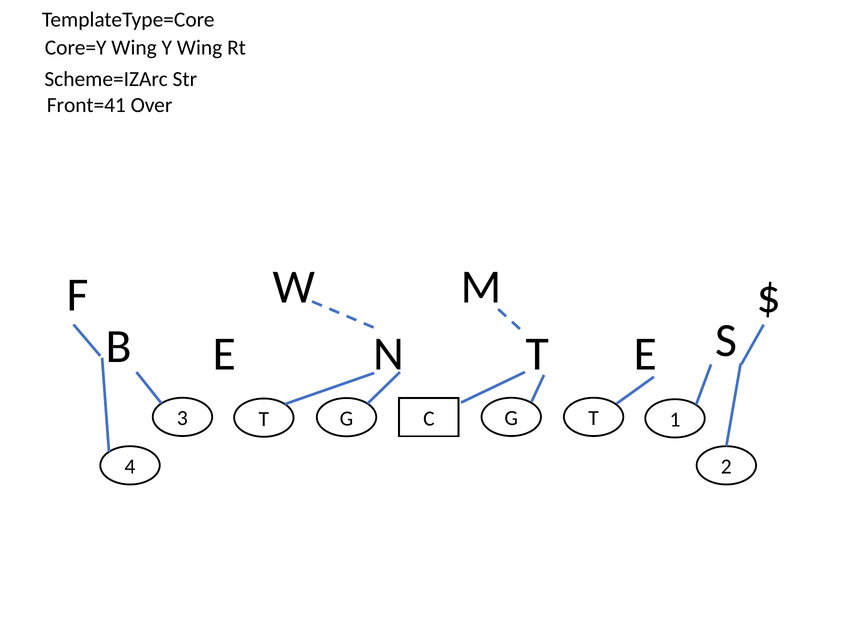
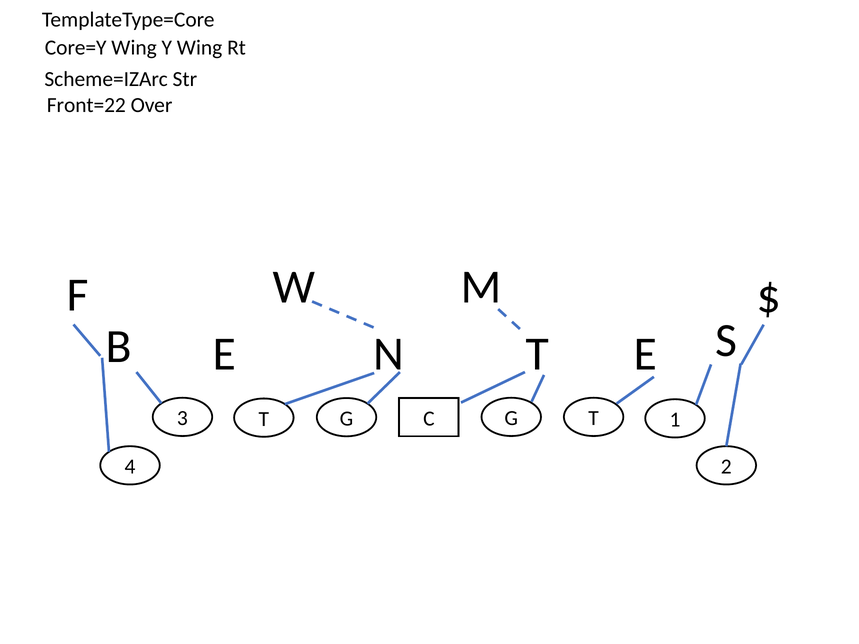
Front=41: Front=41 -> Front=22 (86, 105)
